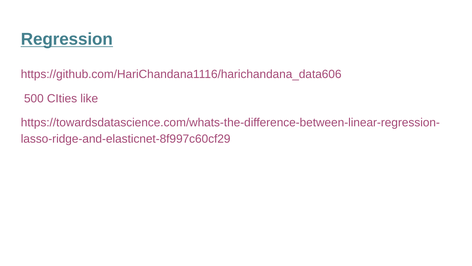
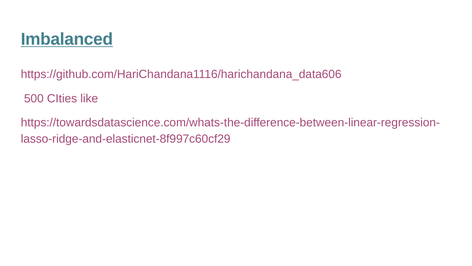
Regression: Regression -> Imbalanced (67, 39)
